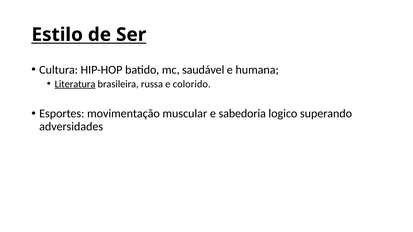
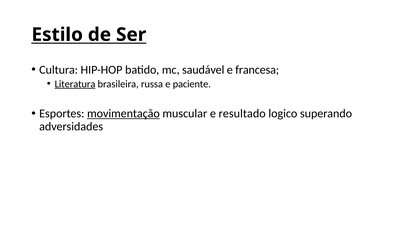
humana: humana -> francesa (257, 70)
colorido: colorido -> paciente (192, 84)
movimentação underline: none -> present (123, 114)
sabedoria: sabedoria -> resultado (242, 114)
